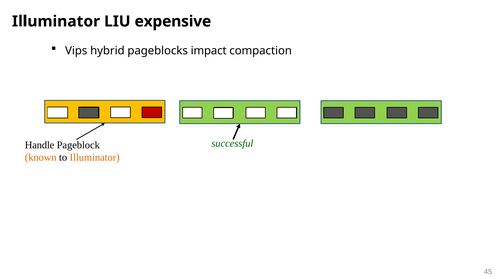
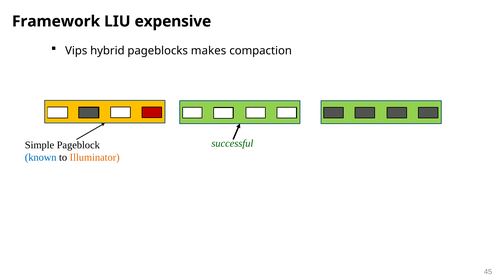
Illuminator: Illuminator -> Framework (56, 21)
impact: impact -> makes (209, 51)
Handle: Handle -> Simple (40, 145)
known colour: orange -> blue (41, 158)
